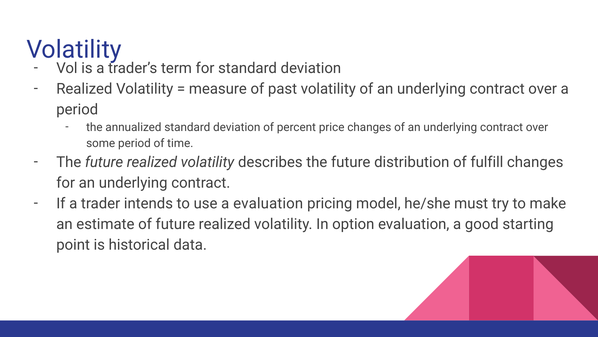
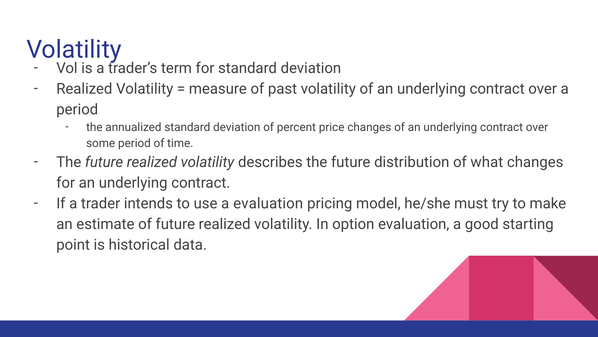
fulfill: fulfill -> what (487, 162)
